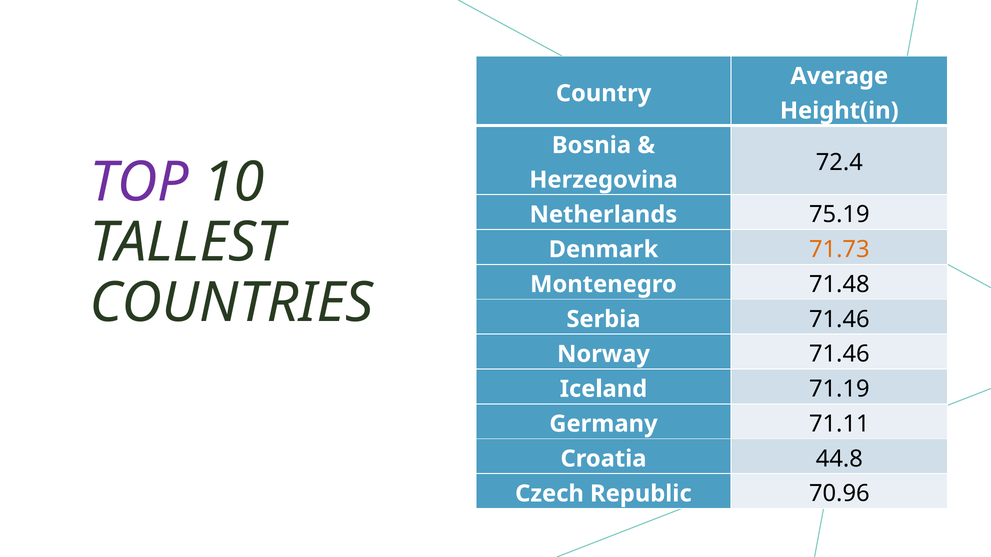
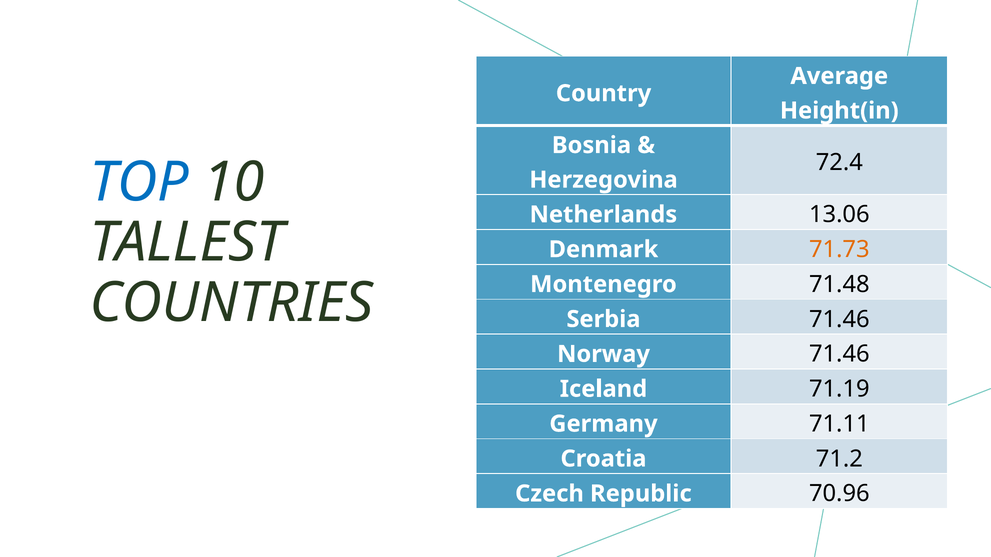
TOP colour: purple -> blue (139, 183)
75.19: 75.19 -> 13.06 (839, 215)
44.8: 44.8 -> 71.2 (839, 459)
